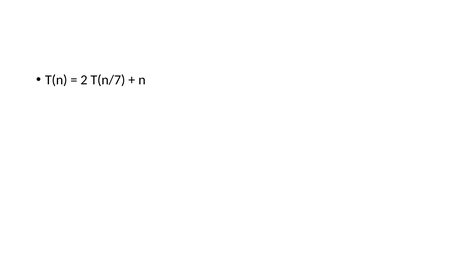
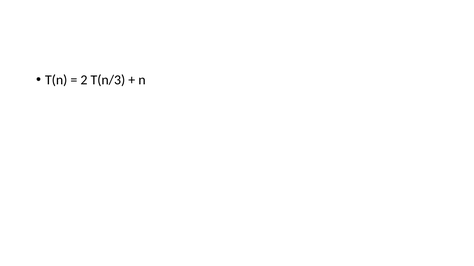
T(n/7: T(n/7 -> T(n/3 (108, 80)
